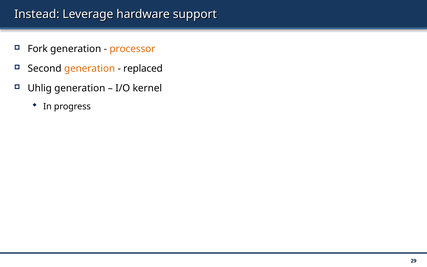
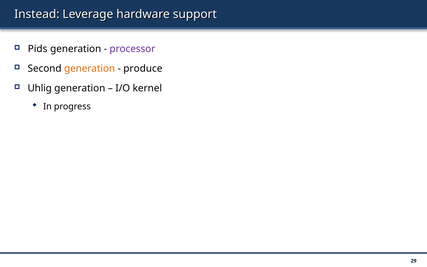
Fork: Fork -> Pids (38, 49)
processor colour: orange -> purple (132, 49)
replaced: replaced -> produce (143, 69)
